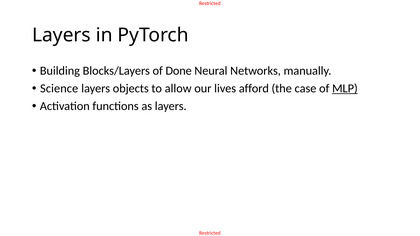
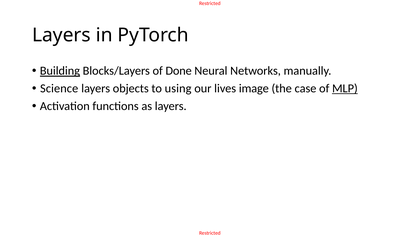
Building underline: none -> present (60, 71)
allow: allow -> using (178, 89)
afford: afford -> image (254, 89)
